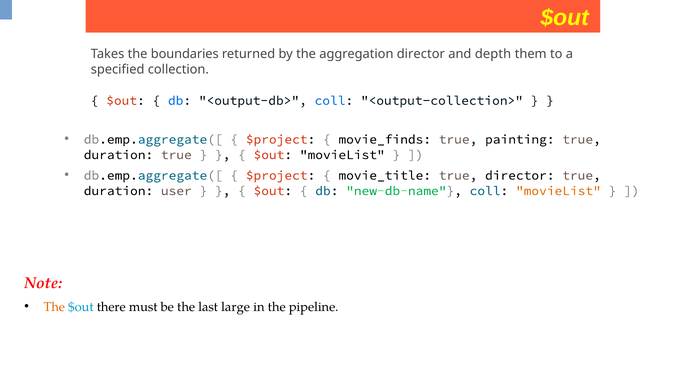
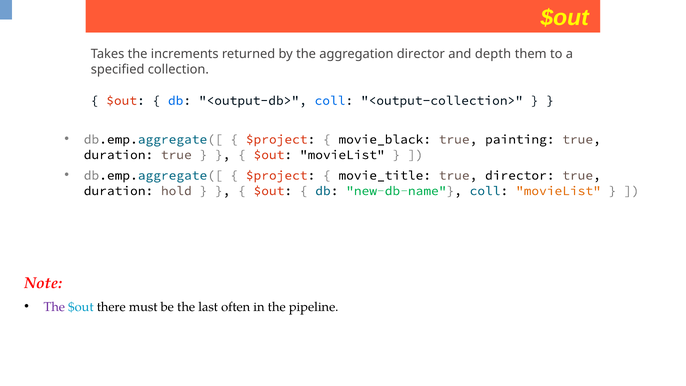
boundaries: boundaries -> increments (185, 54)
movie_finds: movie_finds -> movie_black (385, 139)
user: user -> hold (176, 191)
The colour: orange -> purple (54, 307)
large: large -> often (236, 307)
